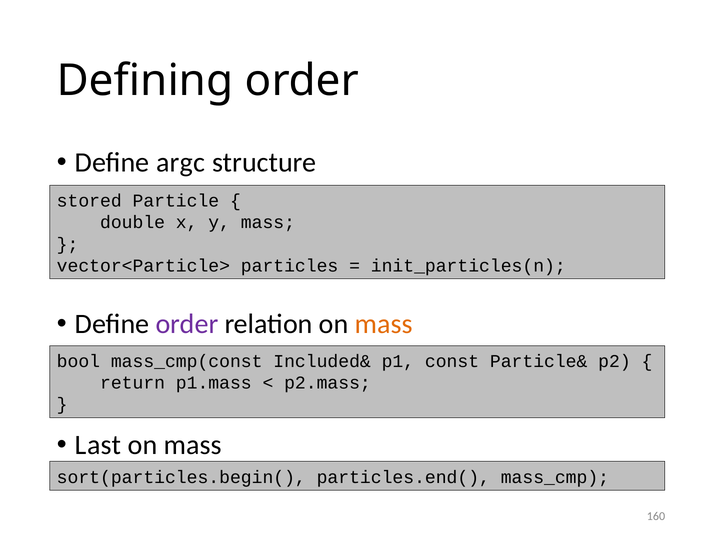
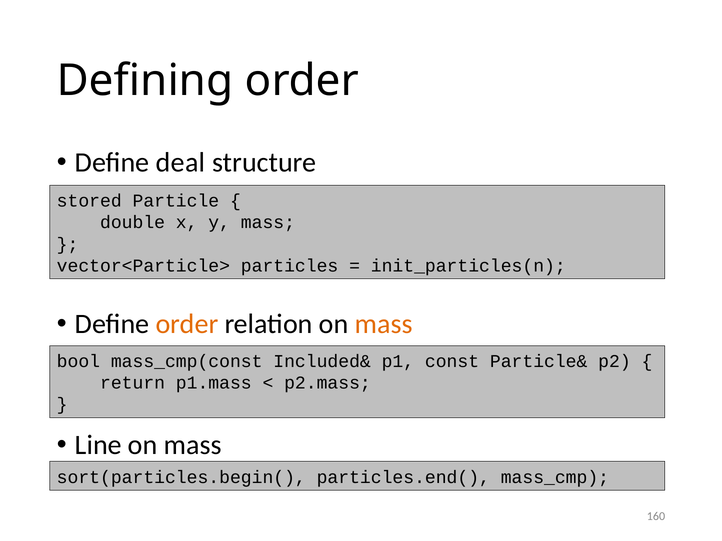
argc: argc -> deal (181, 163)
order colour: purple -> orange (187, 324)
Last: Last -> Line (98, 445)
